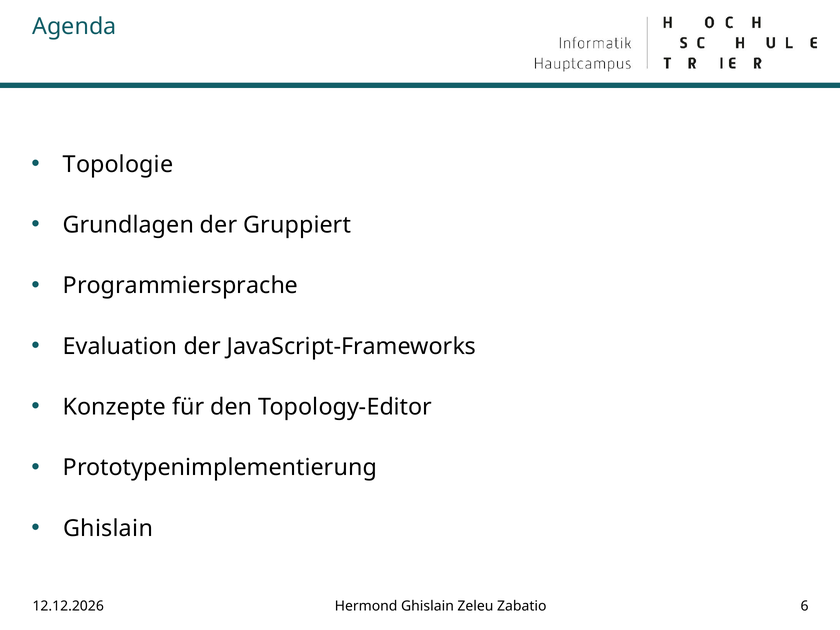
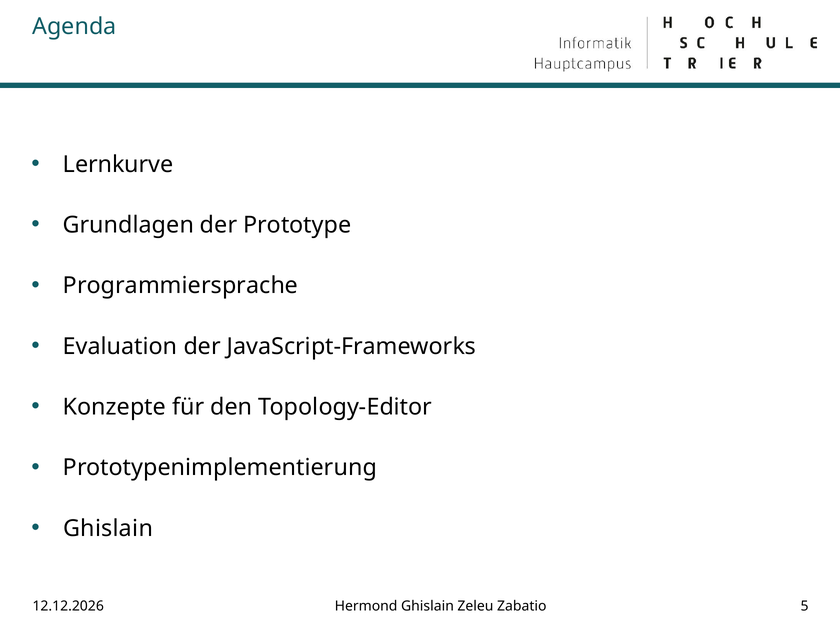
Topologie: Topologie -> Lernkurve (118, 164)
Gruppiert: Gruppiert -> Prototype (297, 225)
6: 6 -> 5 (805, 606)
